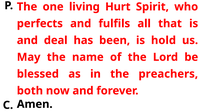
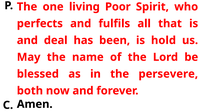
Hurt: Hurt -> Poor (118, 7)
preachers: preachers -> persevere (168, 74)
